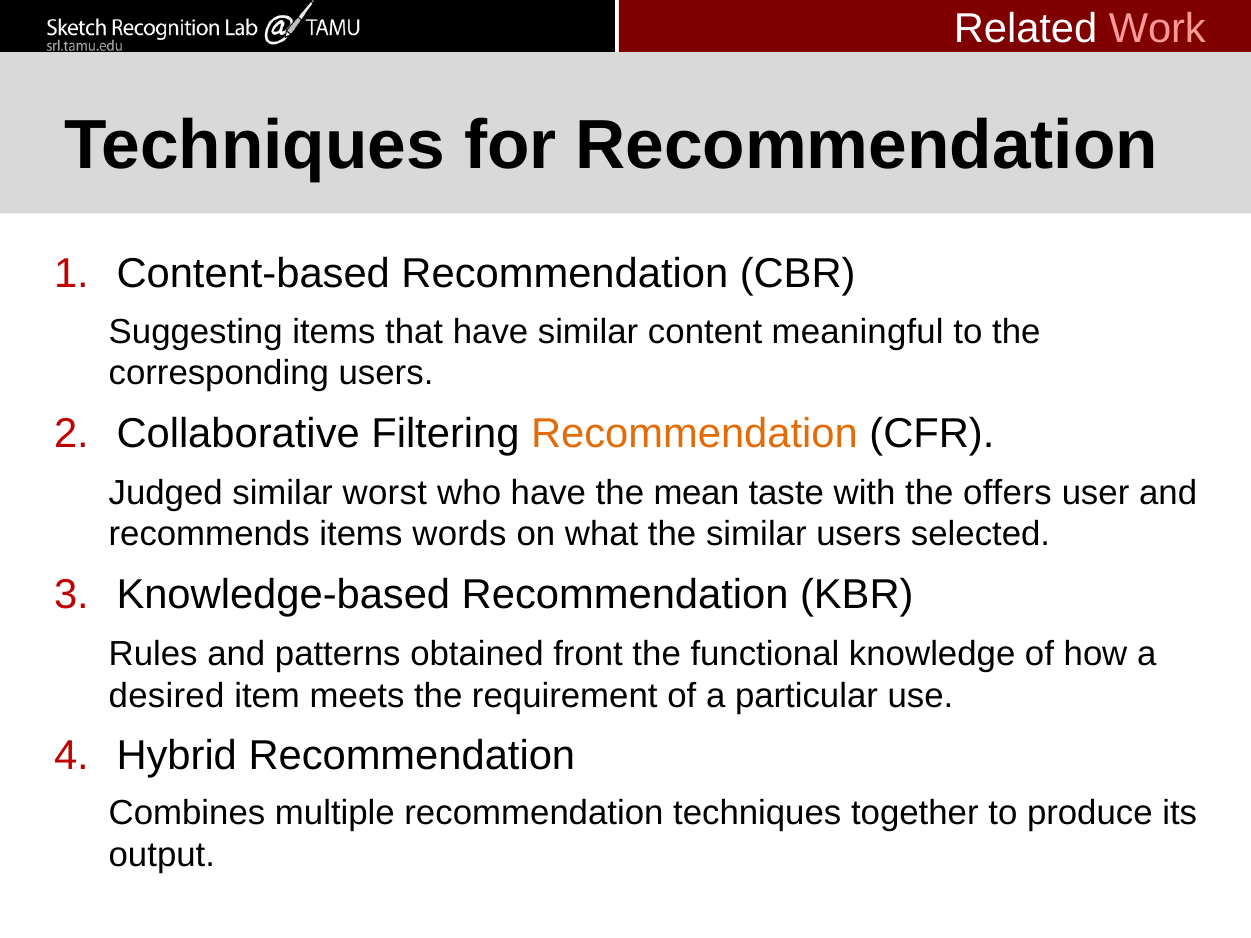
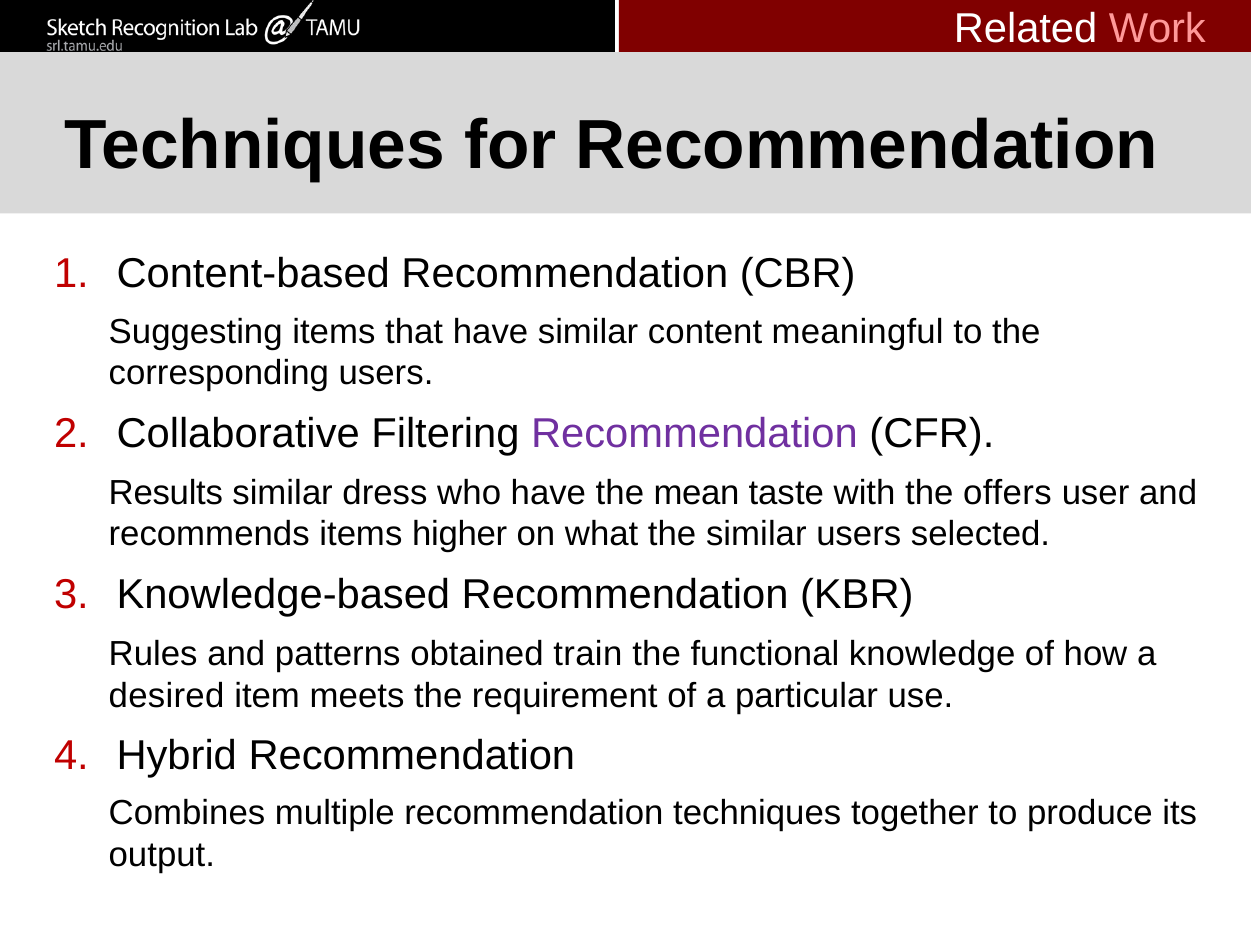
Recommendation colour: orange -> purple (694, 434)
Judged: Judged -> Results (166, 493)
worst: worst -> dress (385, 493)
words: words -> higher (460, 535)
front: front -> train (588, 654)
